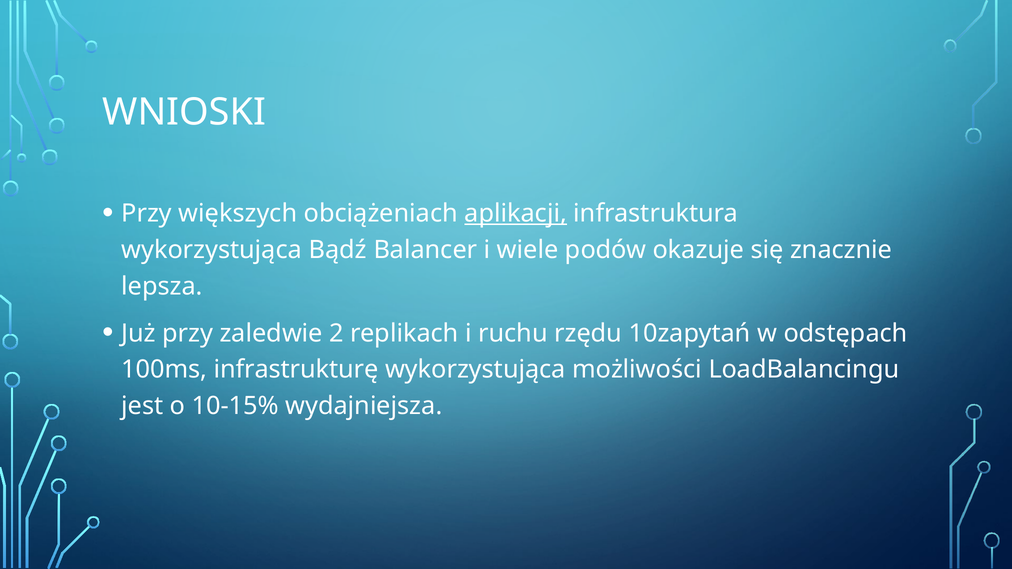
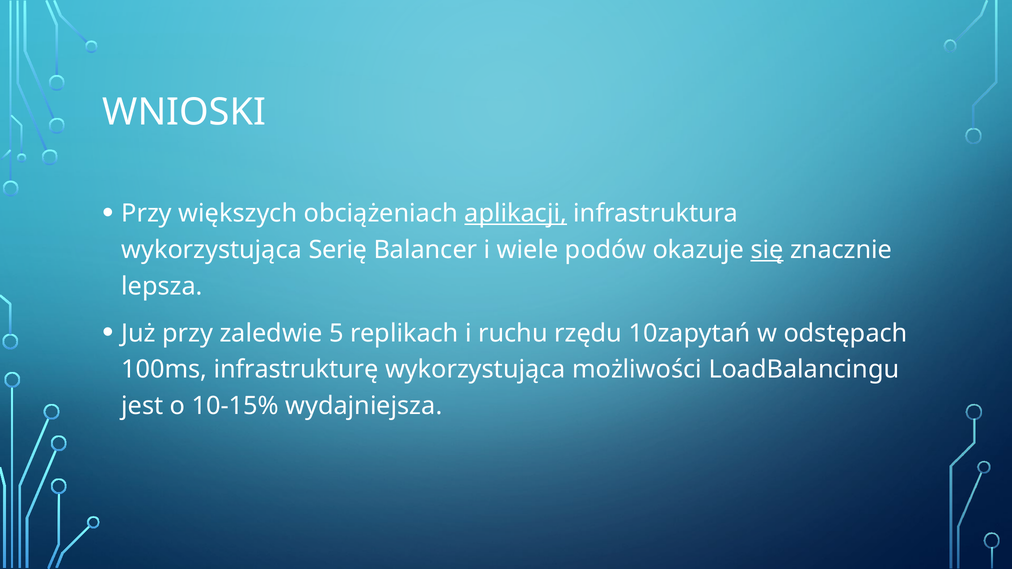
Bądź: Bądź -> Serię (338, 250)
się underline: none -> present (767, 250)
2: 2 -> 5 (337, 333)
